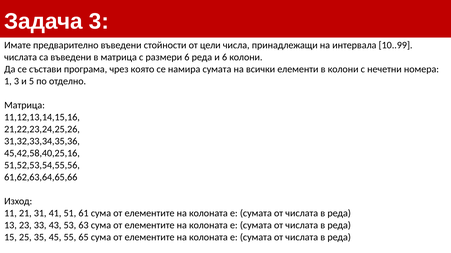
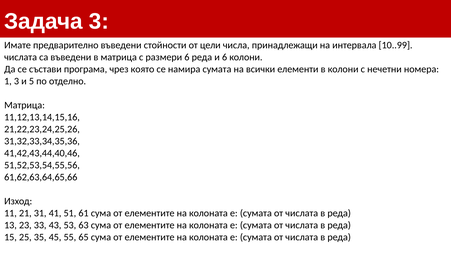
45,42,58,40,25,16: 45,42,58,40,25,16 -> 41,42,43,44,40,46 (42, 154)
